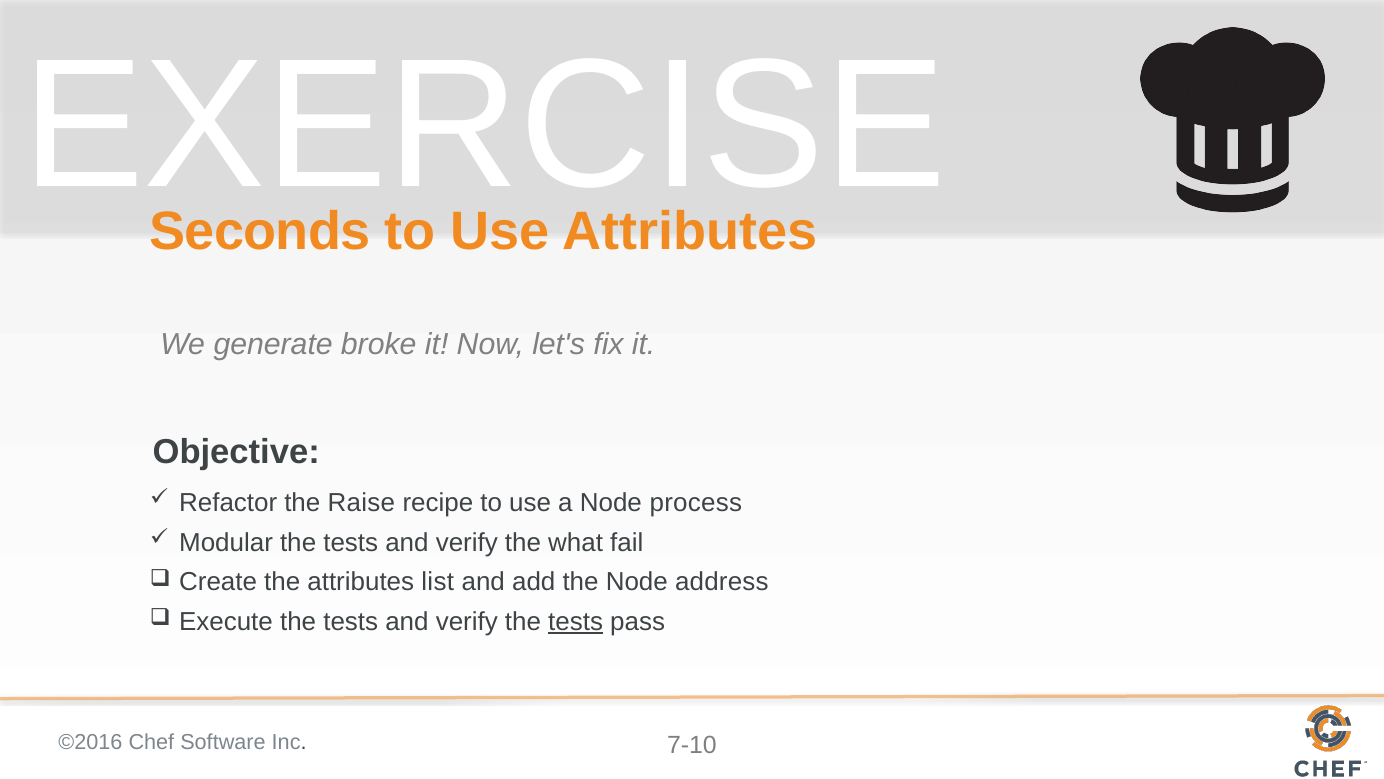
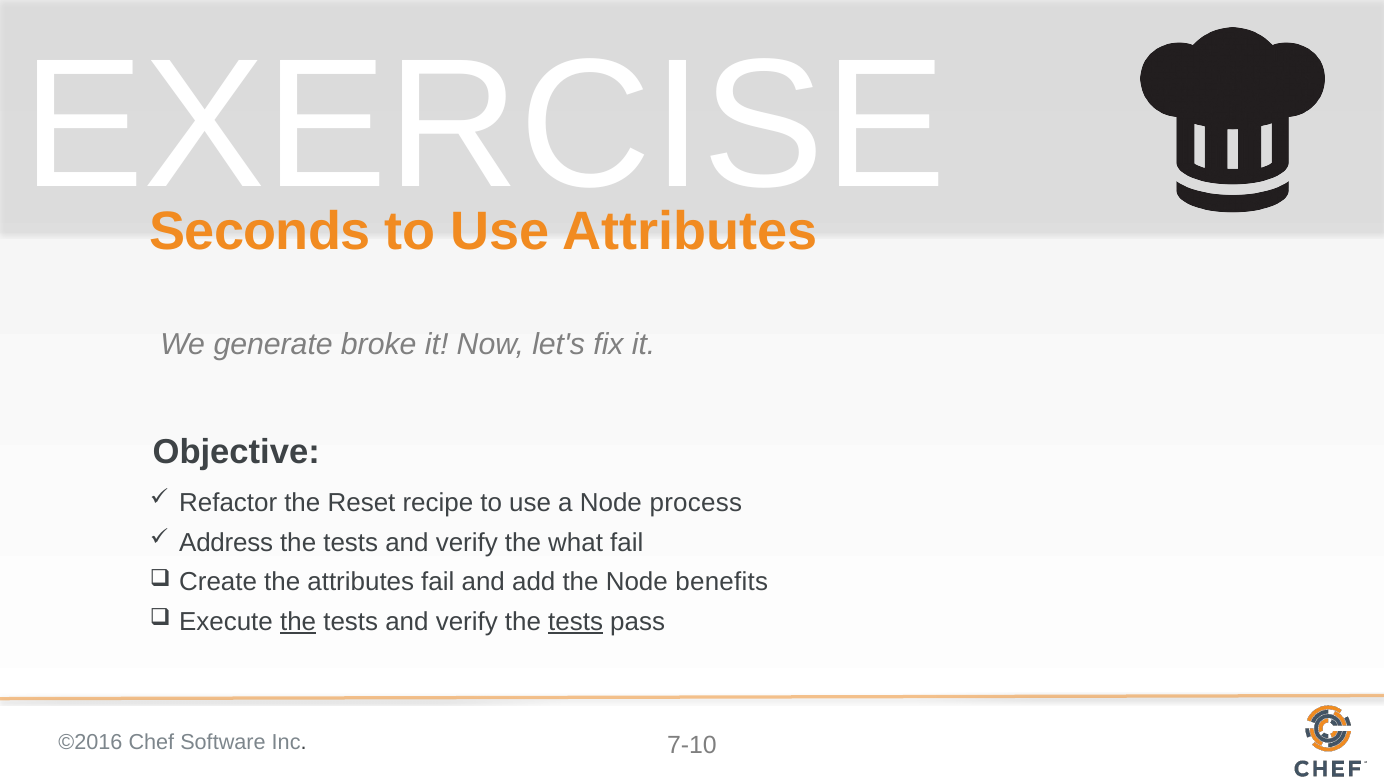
Raise: Raise -> Reset (362, 502)
Modular: Modular -> Address (226, 542)
attributes list: list -> fail (438, 582)
address: address -> benefits (722, 582)
the underline: none -> present (298, 622)
